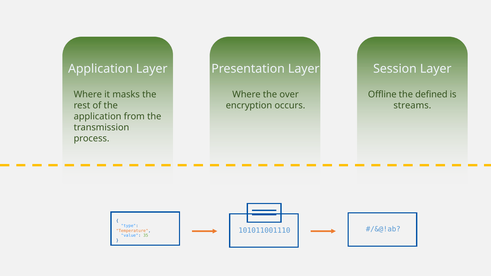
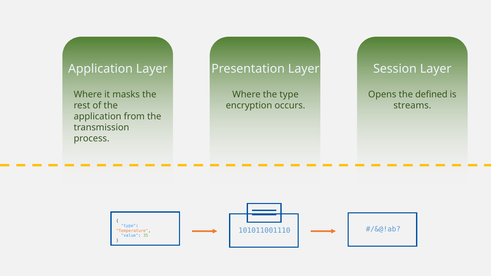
the over: over -> type (289, 95)
Offline: Offline -> Opens (382, 95)
